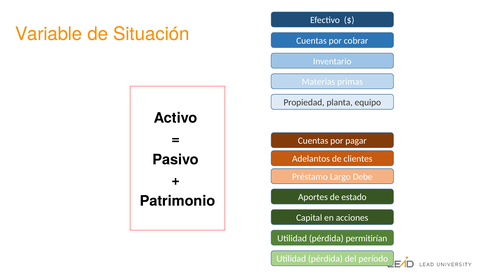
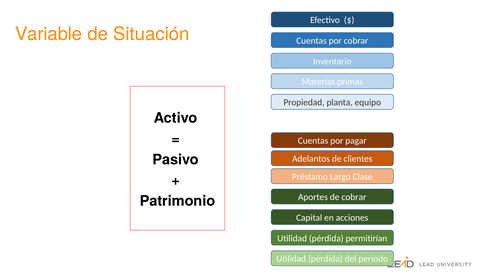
Debe: Debe -> Clase (363, 177)
de estado: estado -> cobrar (354, 197)
